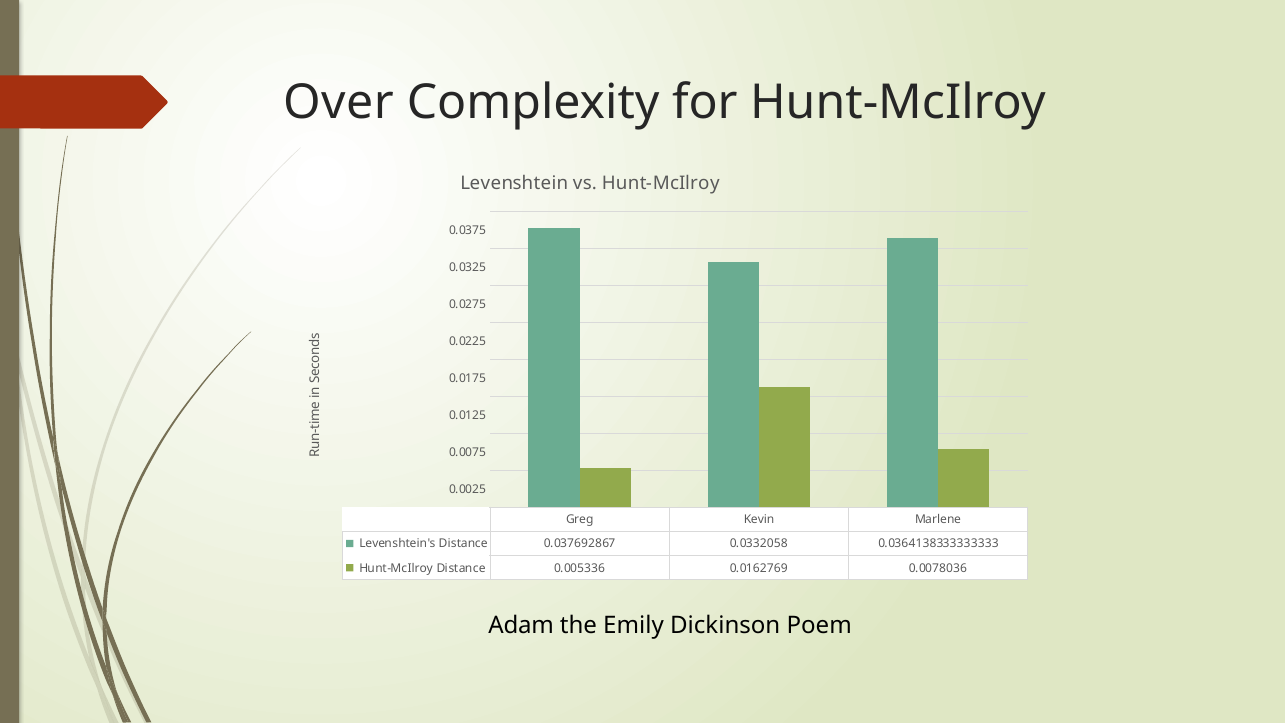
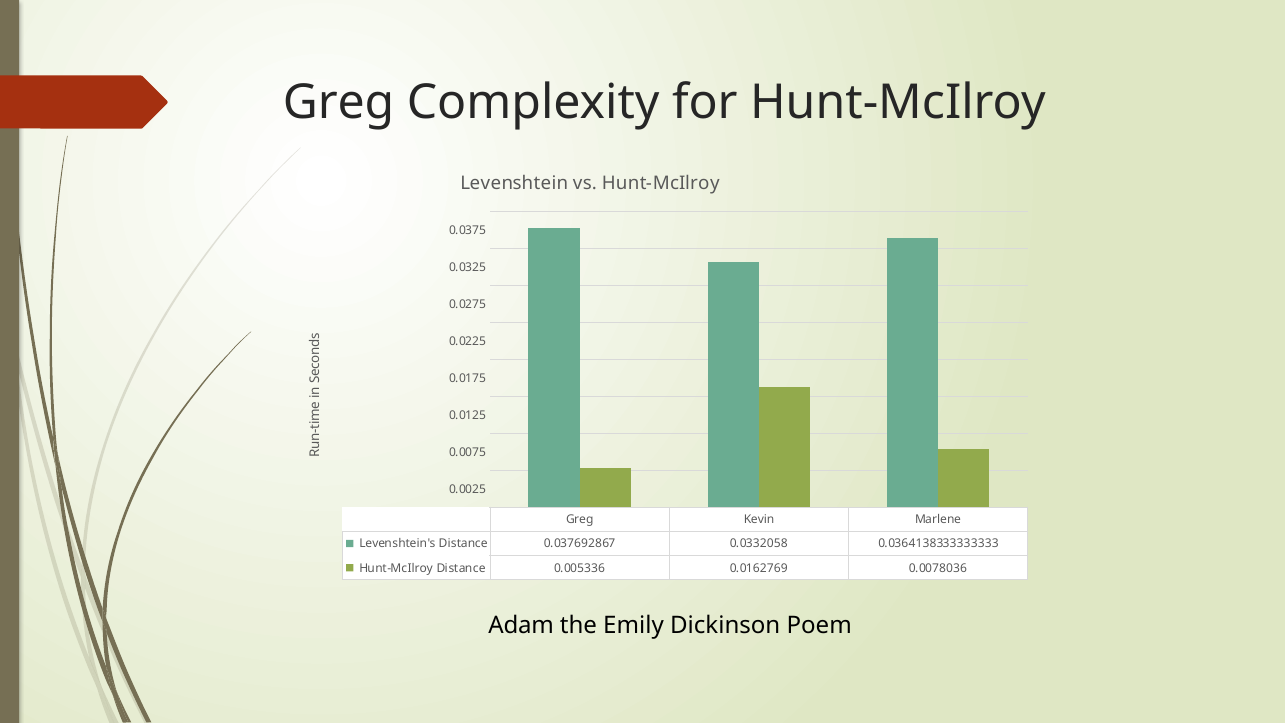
Over: Over -> Greg (339, 103)
